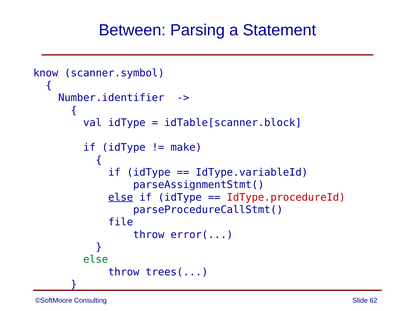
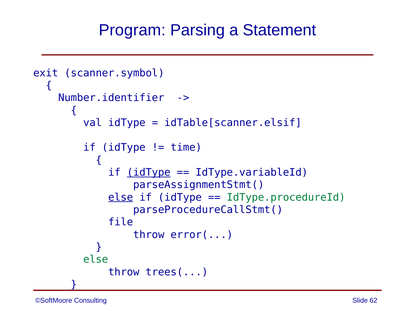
Between: Between -> Program (132, 30)
know: know -> exit (46, 73)
idTable[scanner.block: idTable[scanner.block -> idTable[scanner.elsif (233, 123)
make: make -> time (186, 148)
idType underline: none -> present (149, 173)
IdType.procedureId colour: red -> green (286, 197)
